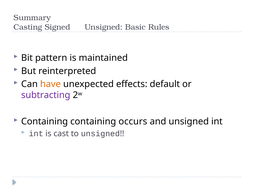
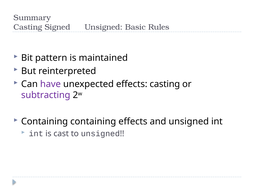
have colour: orange -> purple (50, 84)
effects default: default -> casting (165, 84)
containing occurs: occurs -> effects (133, 121)
